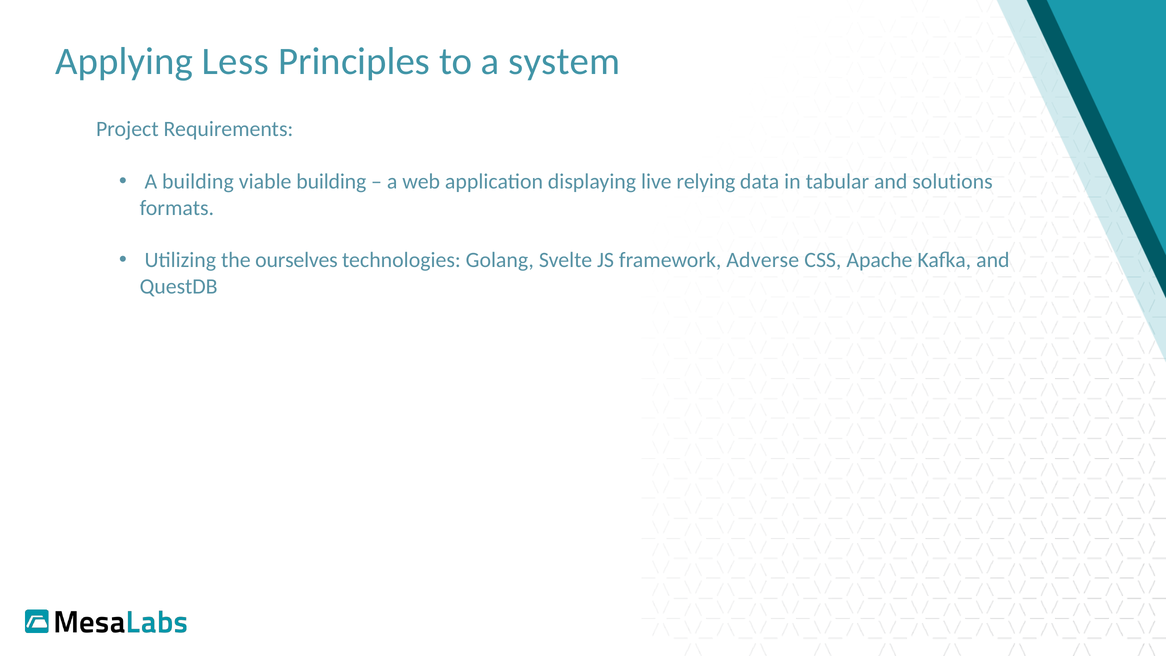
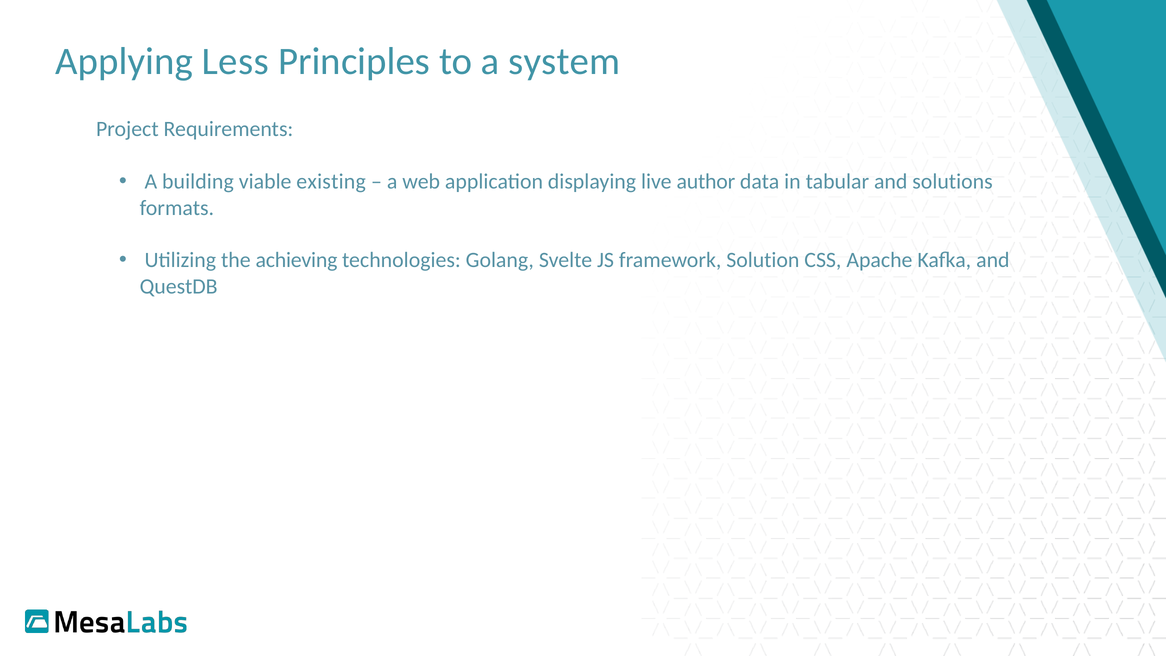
viable building: building -> existing (331, 182)
relying: relying -> author (706, 182)
ourselves: ourselves -> achieving (296, 260)
Adverse: Adverse -> Solution (763, 260)
